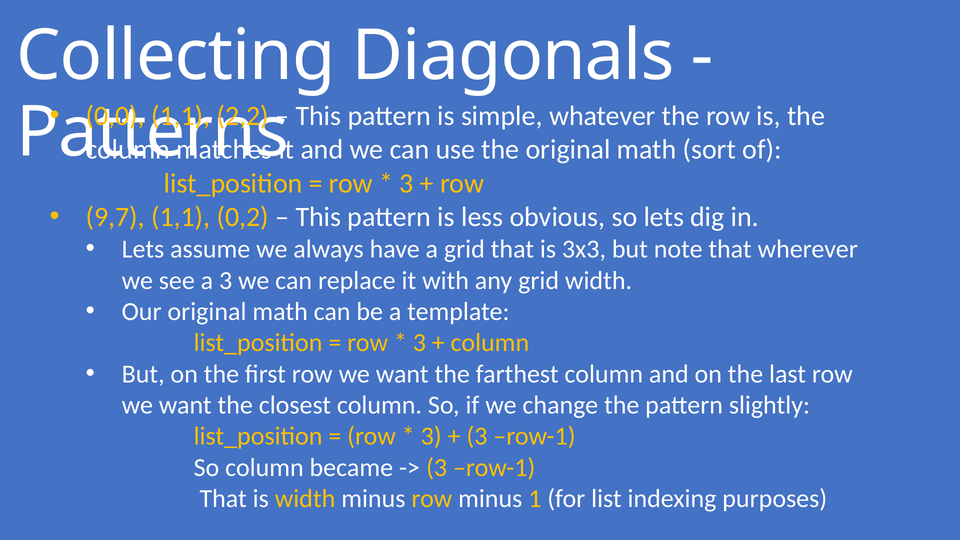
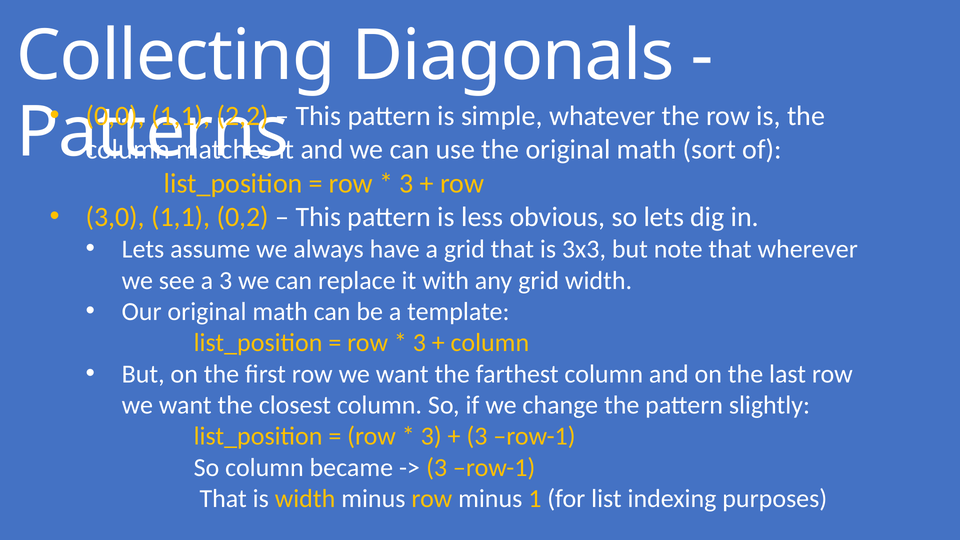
9,7: 9,7 -> 3,0 (115, 217)
